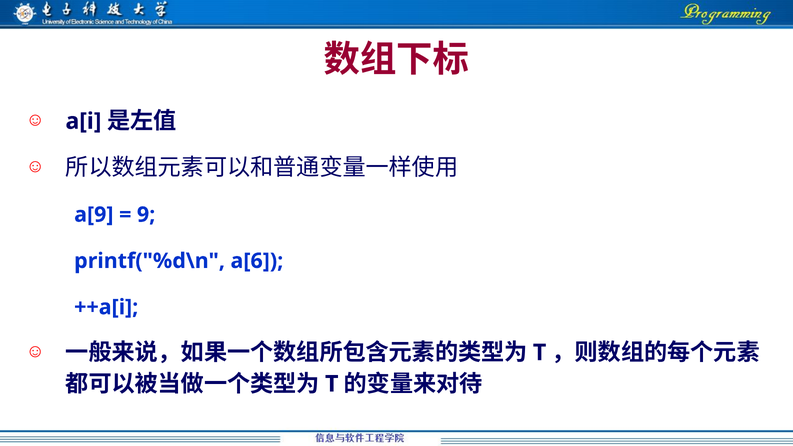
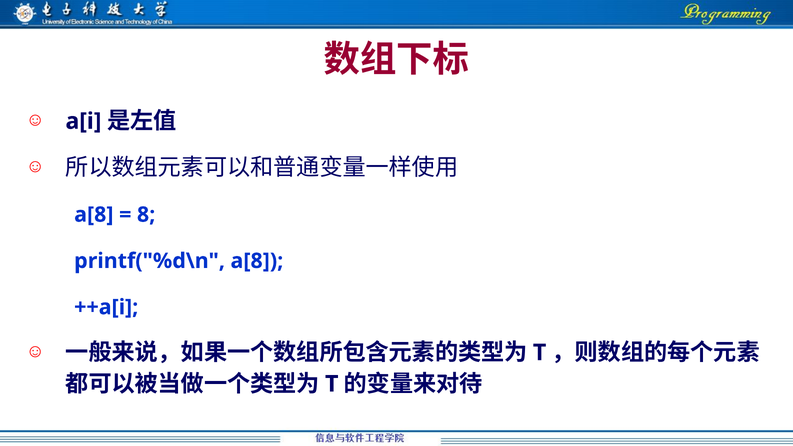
a[9: a[9 -> a[8 (94, 215)
9: 9 -> 8 (146, 215)
printf("%d\n a[6: a[6 -> a[8 (257, 261)
